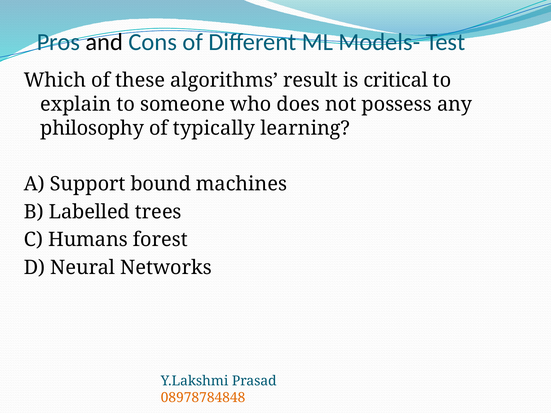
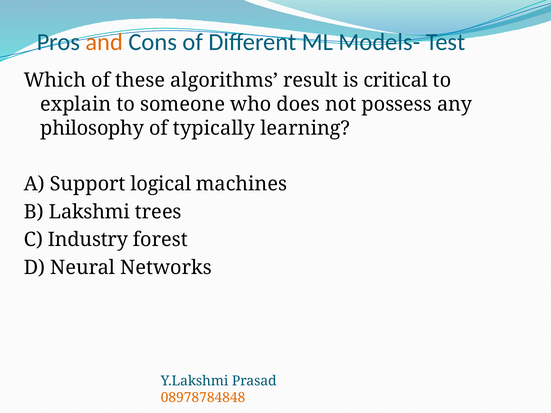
and colour: black -> orange (104, 42)
bound: bound -> logical (161, 184)
Labelled: Labelled -> Lakshmi (89, 212)
Humans: Humans -> Industry (88, 240)
